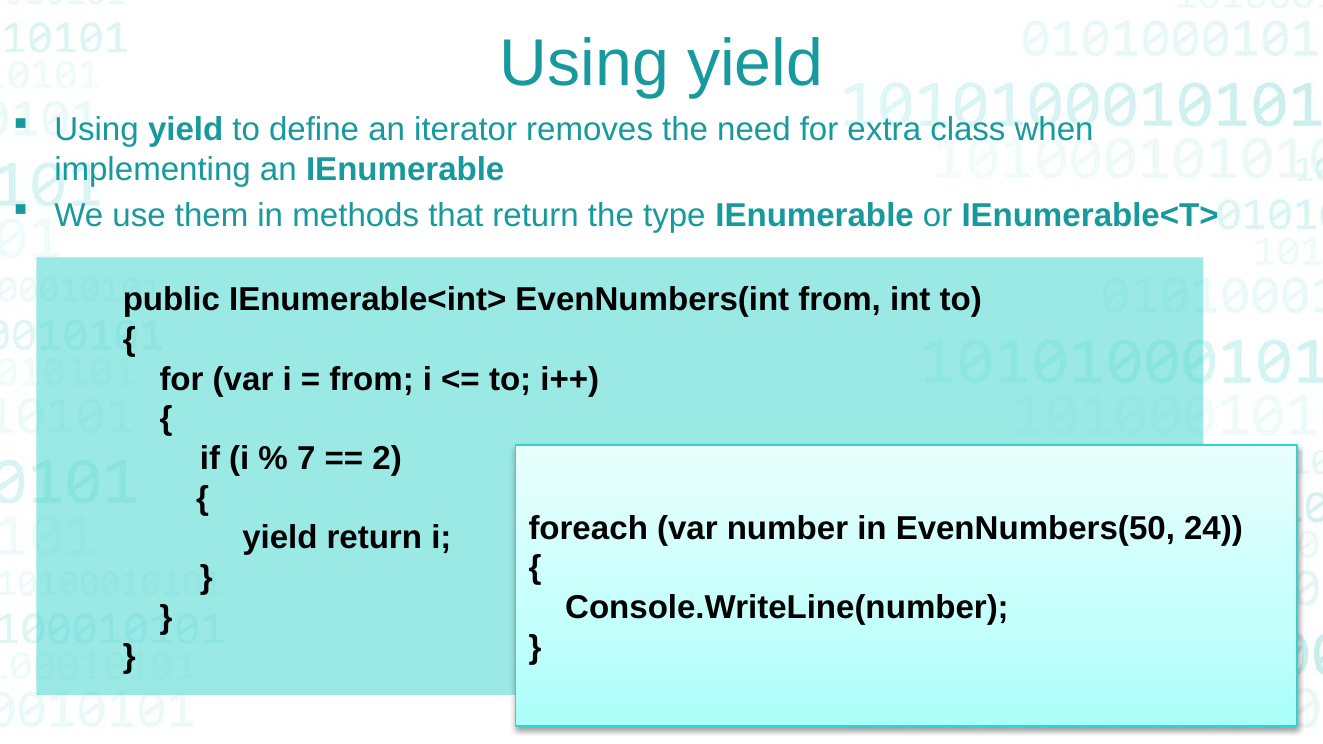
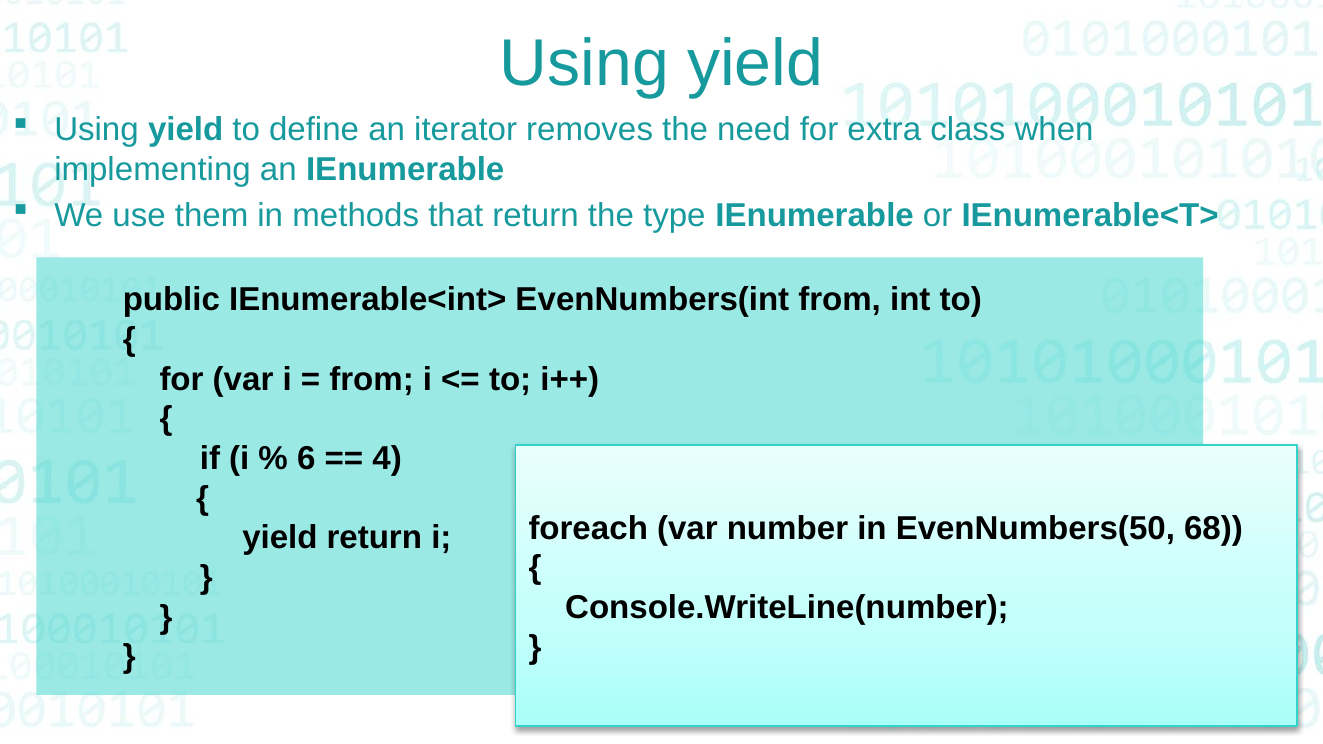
7: 7 -> 6 (306, 459)
2: 2 -> 4 (387, 459)
24: 24 -> 68 (1213, 528)
